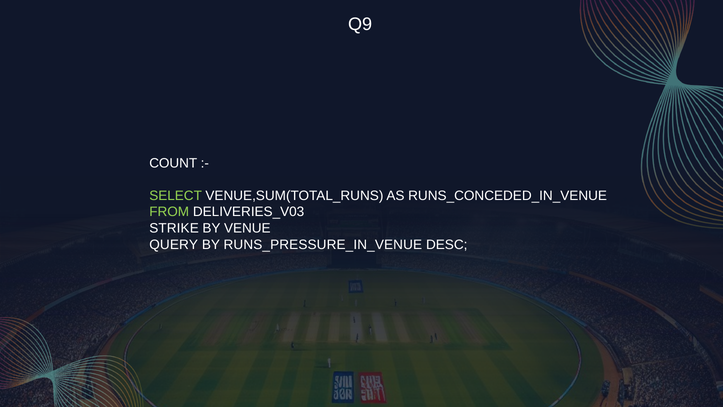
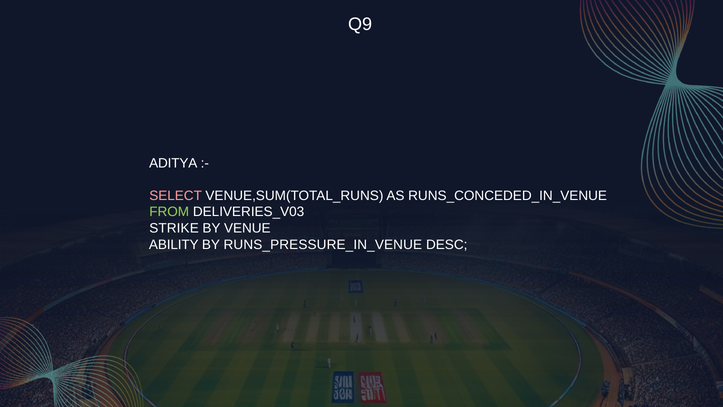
COUNT: COUNT -> ADITYA (173, 163)
SELECT colour: light green -> pink (176, 196)
QUERY: QUERY -> ABILITY (174, 244)
